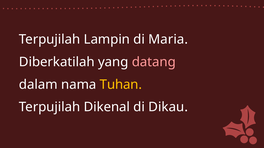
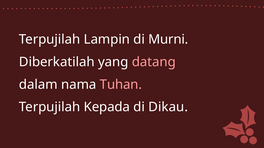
Maria: Maria -> Murni (168, 40)
Tuhan colour: yellow -> pink (121, 85)
Dikenal: Dikenal -> Kepada (107, 107)
